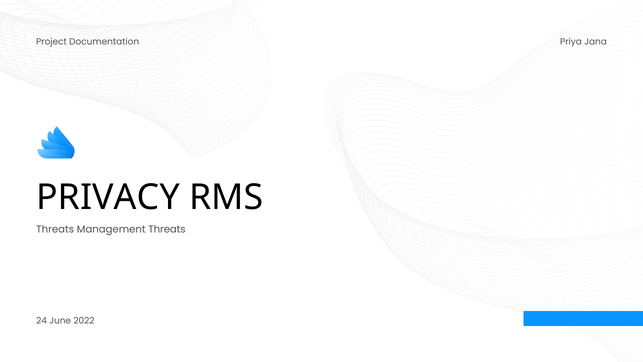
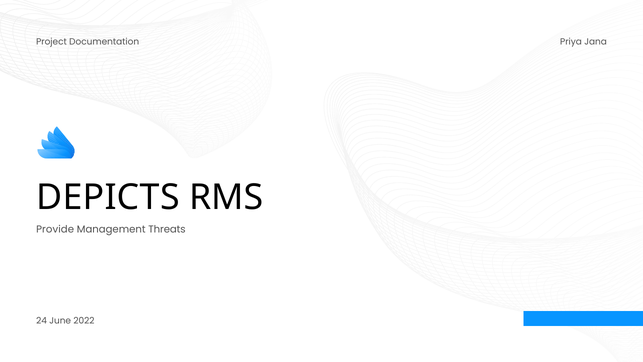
PRIVACY: PRIVACY -> DEPICTS (108, 197)
Threats: Threats -> Provide (55, 229)
